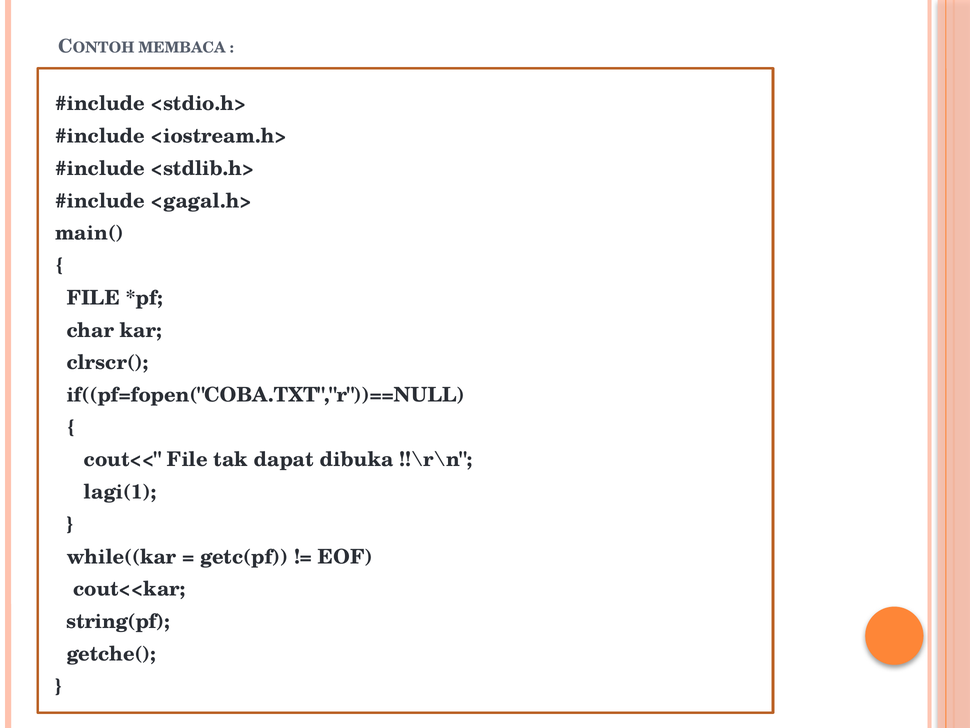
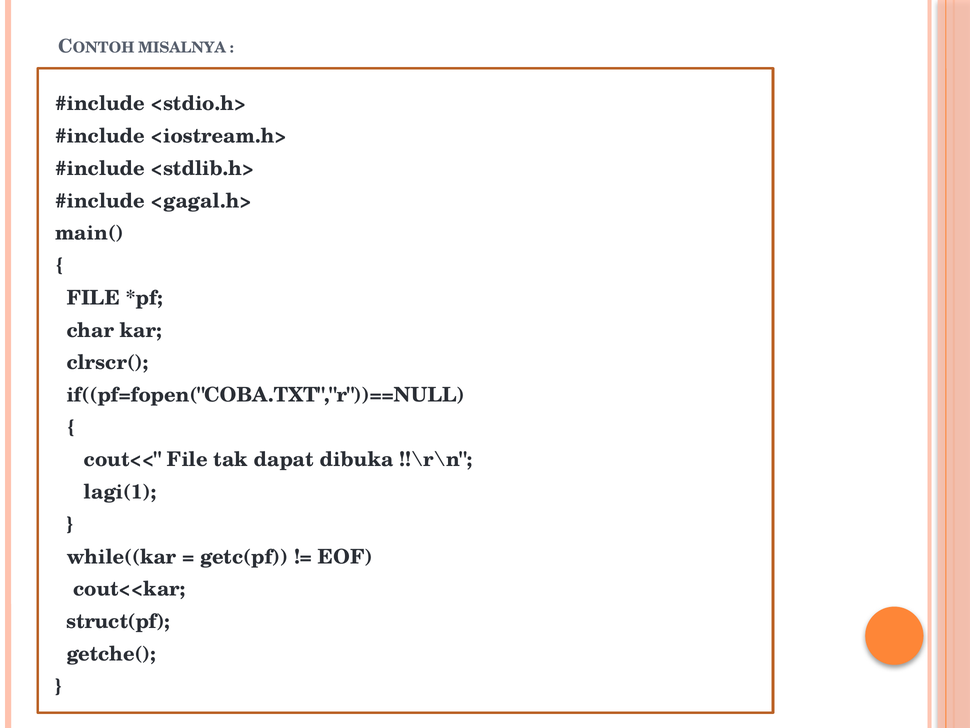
MEMBACA: MEMBACA -> MISALNYA (182, 48)
string(pf: string(pf -> struct(pf (118, 621)
